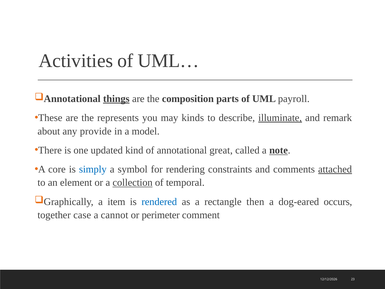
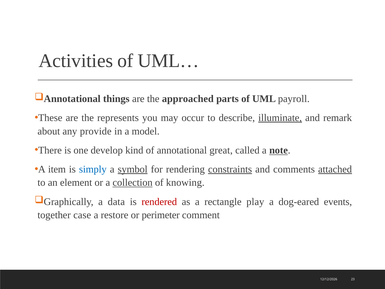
things underline: present -> none (116, 99)
composition: composition -> approached (188, 99)
kinds: kinds -> occur (193, 118)
updated: updated -> develop (107, 150)
core: core -> item (57, 169)
symbol underline: none -> present (133, 169)
constraints underline: none -> present (230, 169)
temporal: temporal -> knowing (185, 182)
item: item -> data (116, 201)
rendered colour: blue -> red (159, 201)
then: then -> play (255, 201)
occurs: occurs -> events (338, 201)
cannot: cannot -> restore (115, 215)
